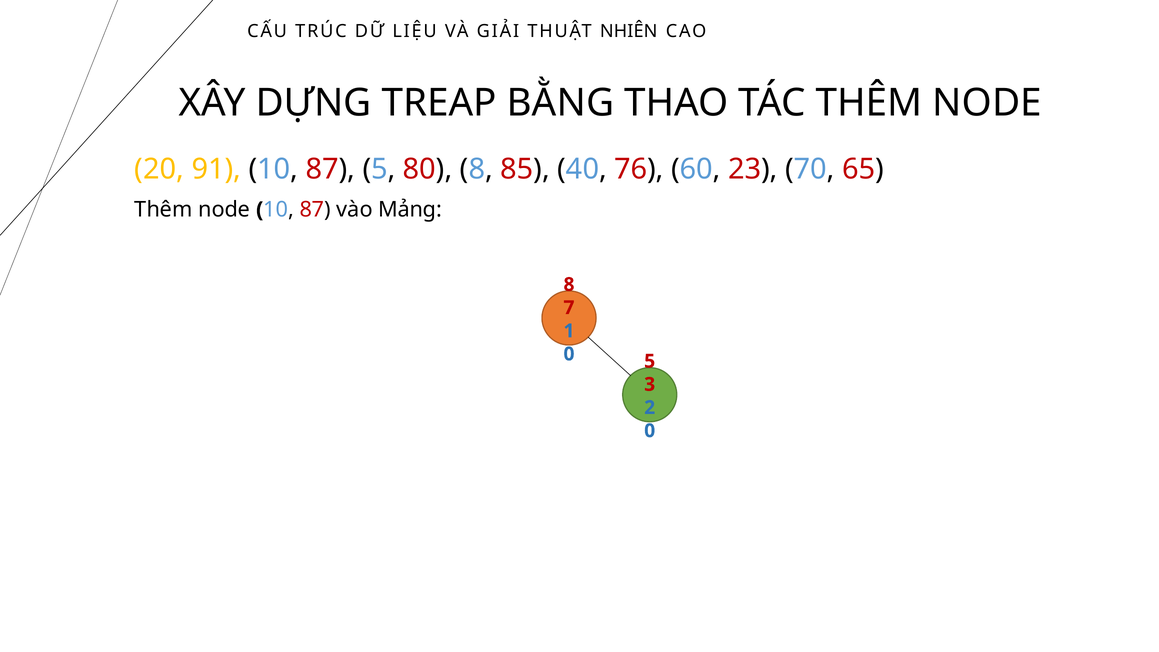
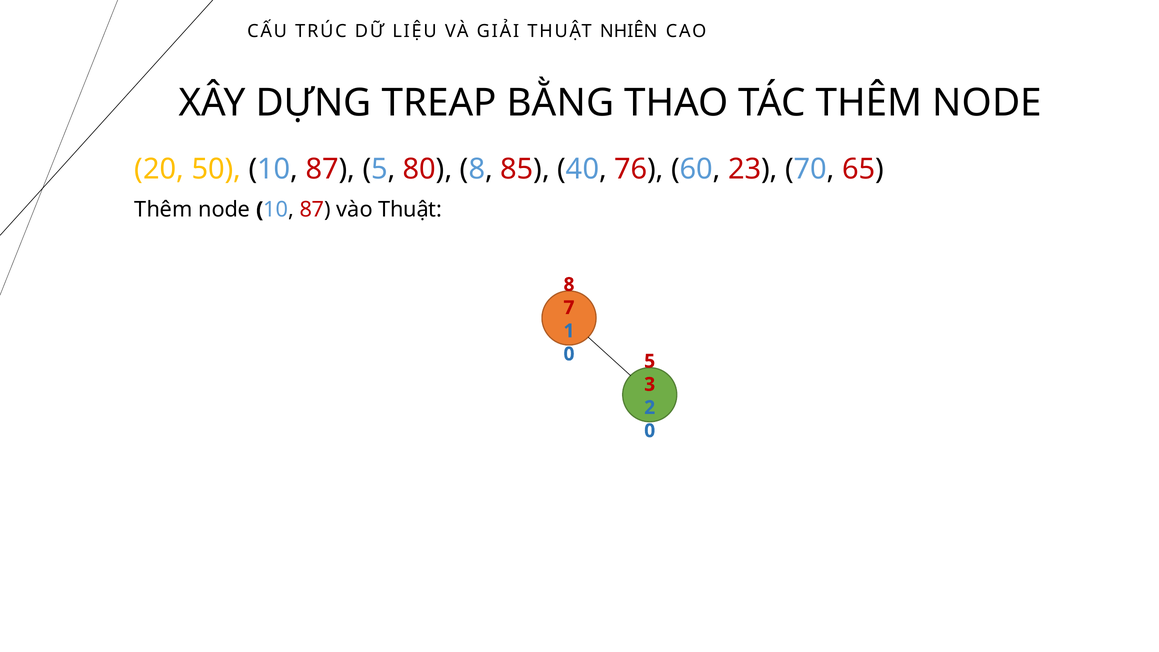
91: 91 -> 50 (216, 169)
vào Mảng: Mảng -> Thuật (410, 210)
